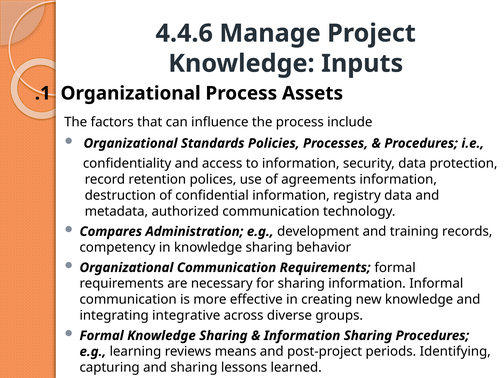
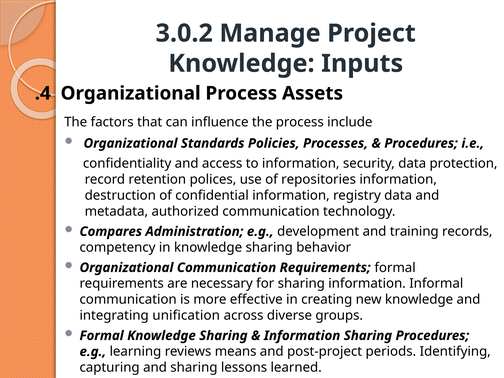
4.4.6: 4.4.6 -> 3.0.2 (184, 33)
.1: .1 -> .4 (43, 93)
agreements: agreements -> repositories (319, 179)
integrative: integrative -> unification (186, 315)
